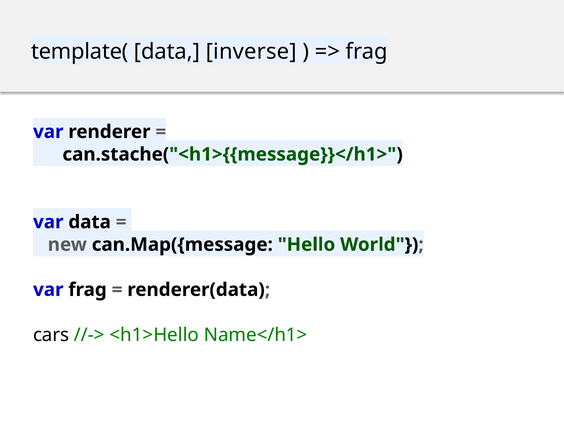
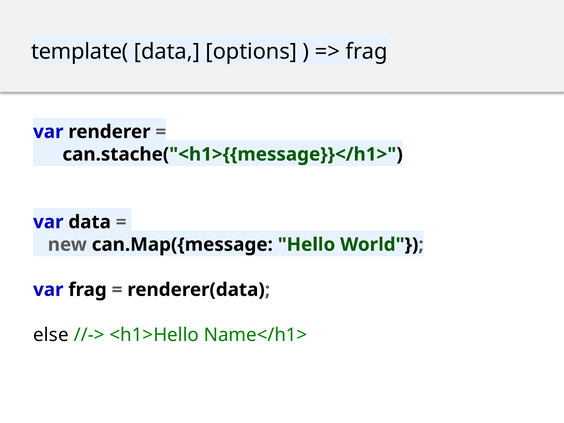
inverse: inverse -> options (251, 51)
cars: cars -> else (51, 335)
